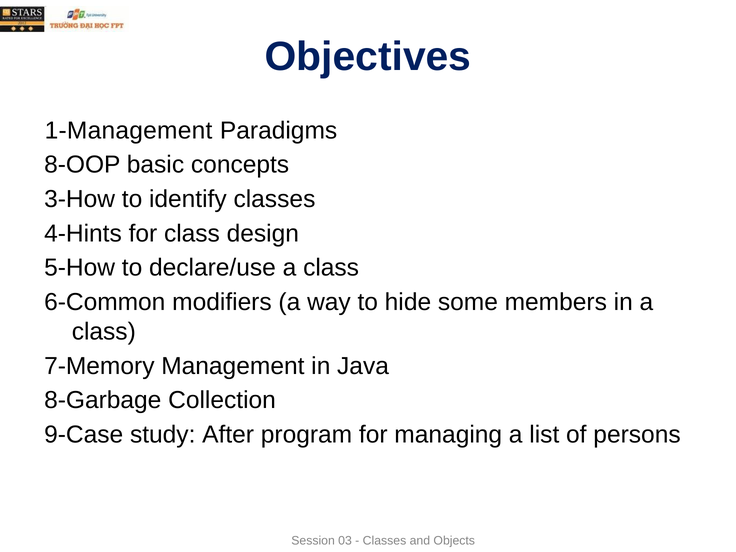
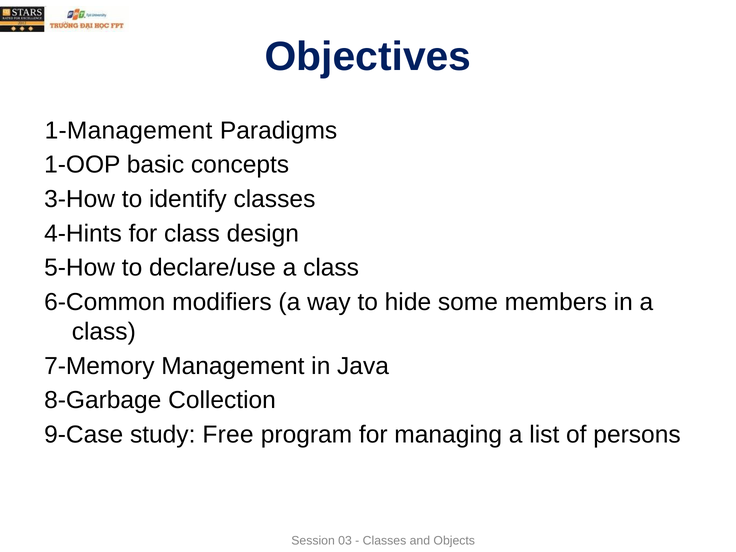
8-OOP: 8-OOP -> 1-OOP (82, 165)
After: After -> Free (228, 435)
